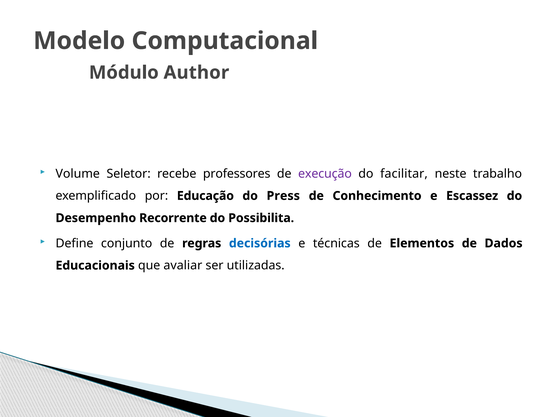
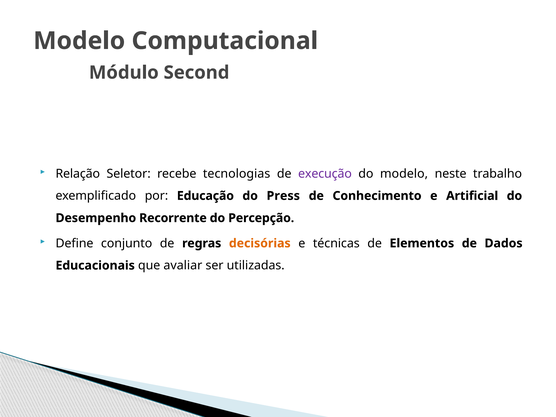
Author: Author -> Second (197, 73)
Volume: Volume -> Relação (78, 174)
professores: professores -> tecnologias (237, 174)
do facilitar: facilitar -> modelo (404, 174)
Escassez: Escassez -> Artificial (472, 196)
Possibilita: Possibilita -> Percepção (261, 218)
decisórias colour: blue -> orange (260, 243)
